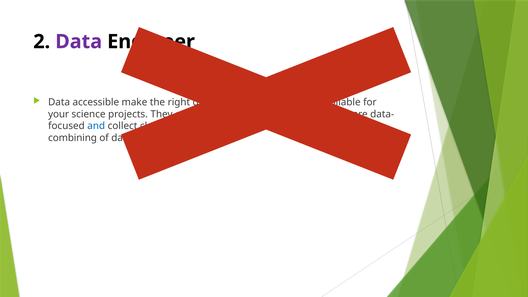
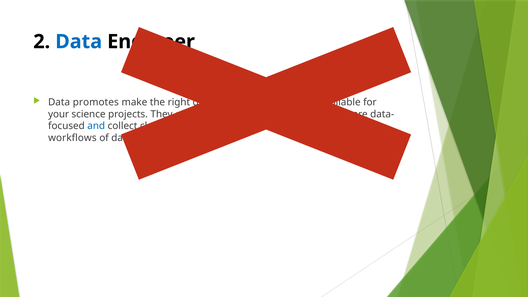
Data colour: purple -> blue (79, 42)
accessible: accessible -> promotes (96, 102)
combining: combining -> workflows (72, 138)
